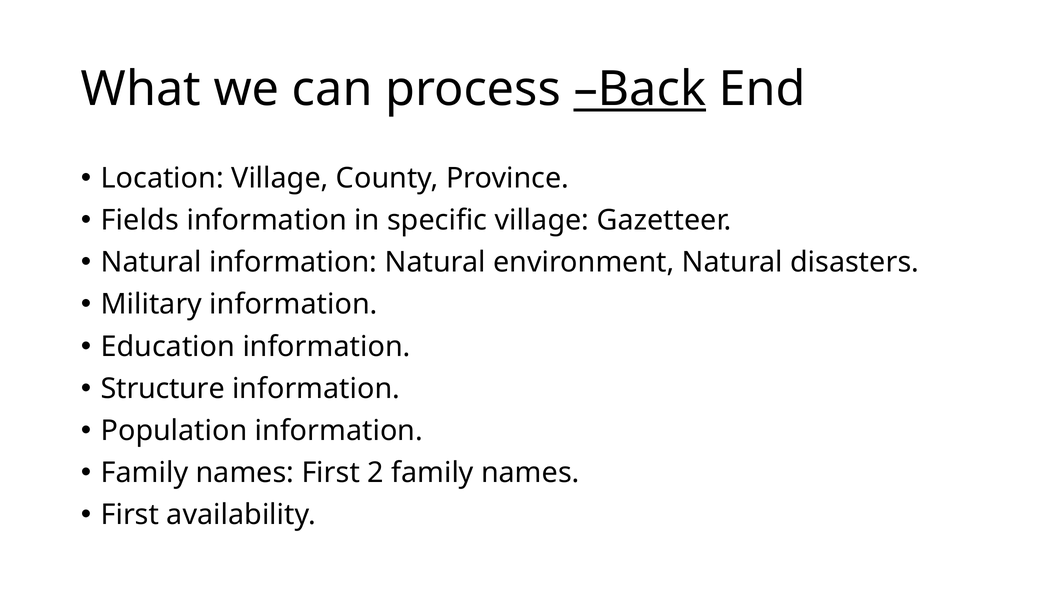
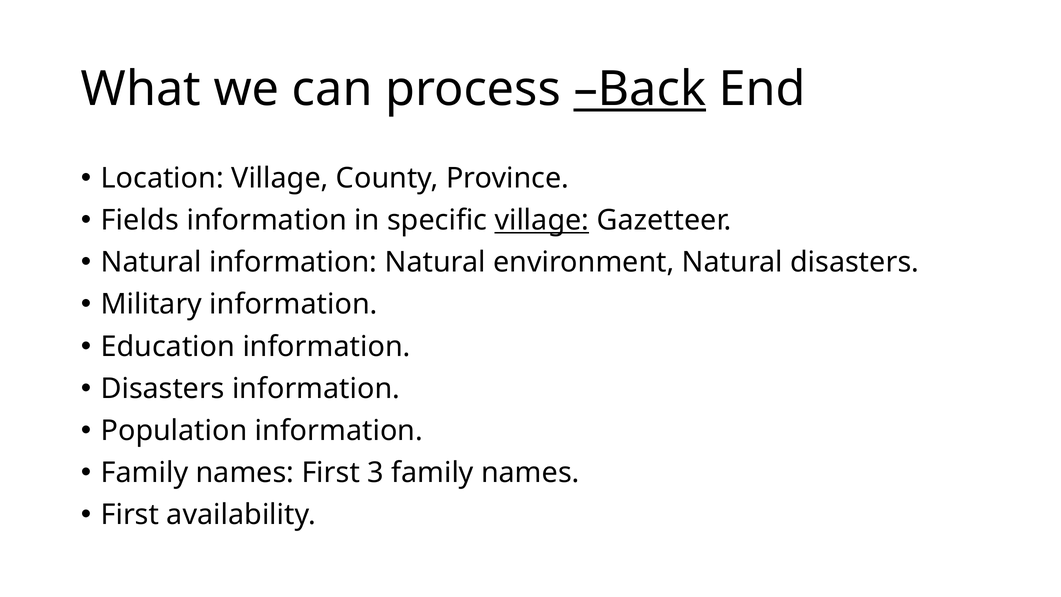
village underline: none -> present (542, 220)
Structure: Structure -> Disasters (163, 389)
2: 2 -> 3 (376, 473)
